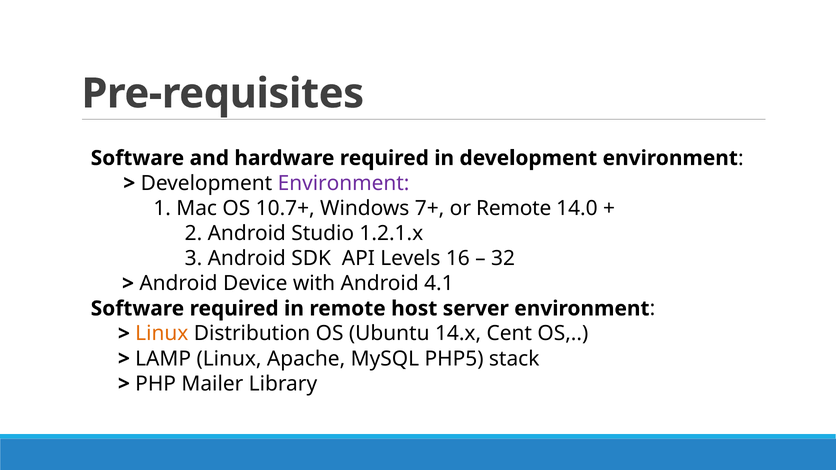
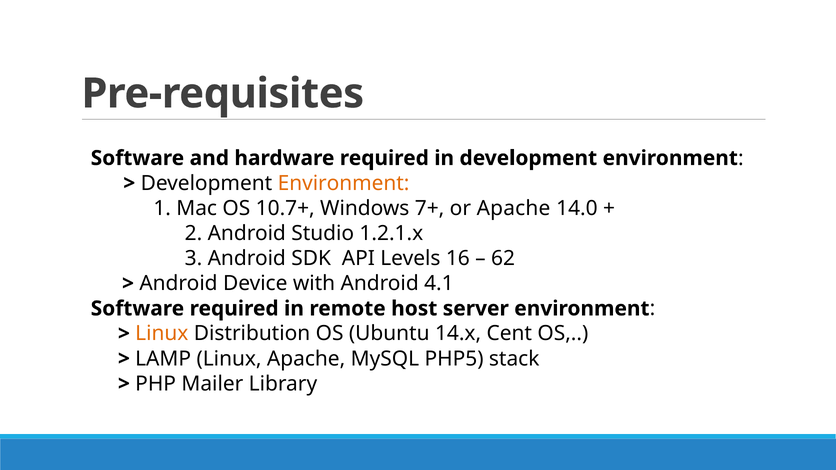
Environment colour: purple -> orange (344, 183)
or Remote: Remote -> Apache (514, 208)
32: 32 -> 62 (503, 259)
